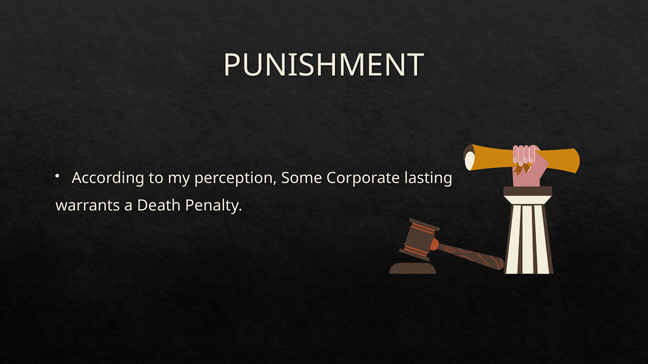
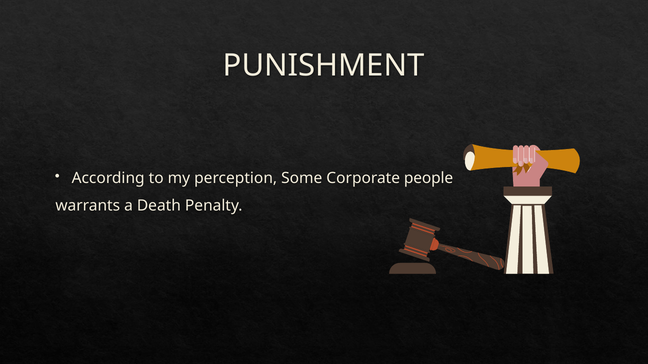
lasting: lasting -> people (429, 178)
